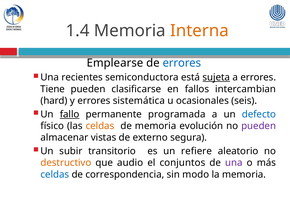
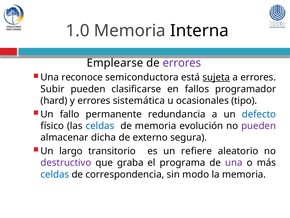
1.4: 1.4 -> 1.0 (78, 31)
Interna colour: orange -> black (199, 31)
errores colour: blue -> purple (182, 63)
recientes: recientes -> reconoce (82, 77)
Tiene: Tiene -> Subir (52, 89)
intercambian: intercambian -> programador (246, 89)
seis: seis -> tipo (244, 100)
fallo underline: present -> none (70, 114)
programada: programada -> redundancia (177, 114)
celdas colour: orange -> blue (100, 126)
vistas: vistas -> dicha (103, 137)
subir: subir -> largo (71, 151)
destructivo colour: orange -> purple (66, 162)
audio: audio -> graba (130, 162)
conjuntos: conjuntos -> programa (182, 162)
